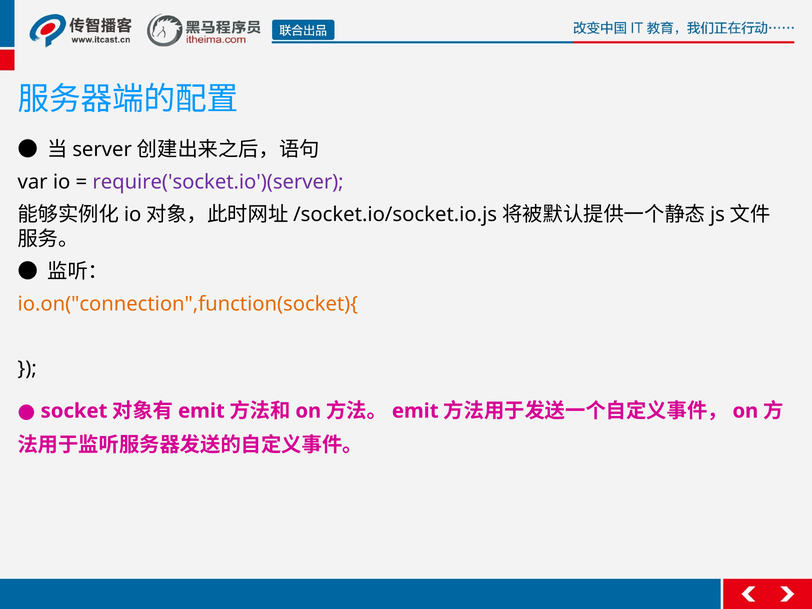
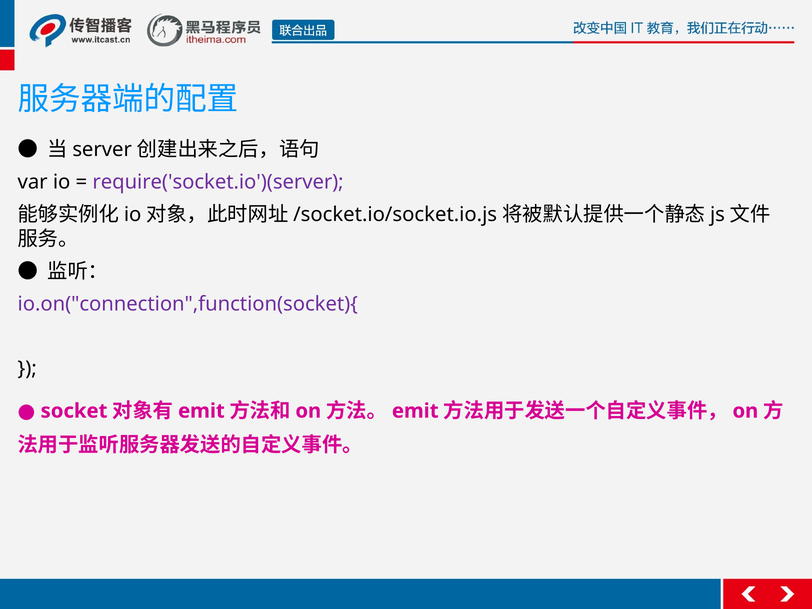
io.on("connection",function(socket){ colour: orange -> purple (188, 304)
